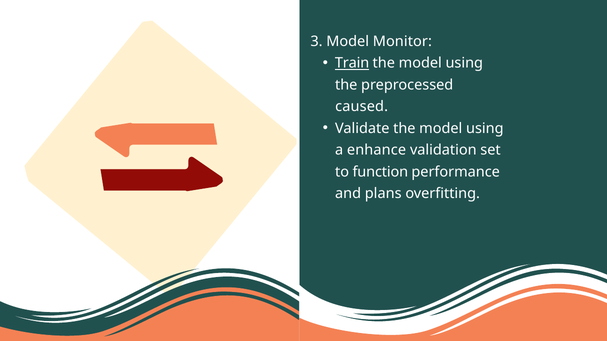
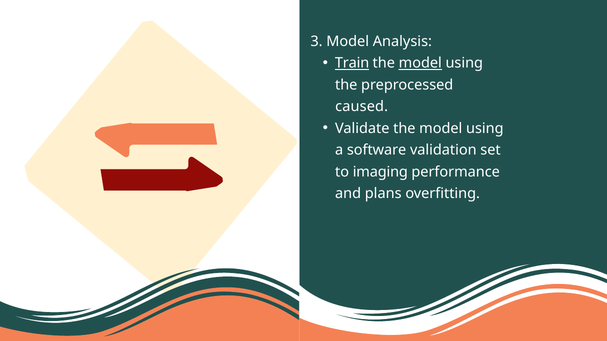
Monitor: Monitor -> Analysis (402, 42)
model underline: none -> present (420, 63)
enhance: enhance -> software (377, 150)
function: function -> imaging (380, 172)
